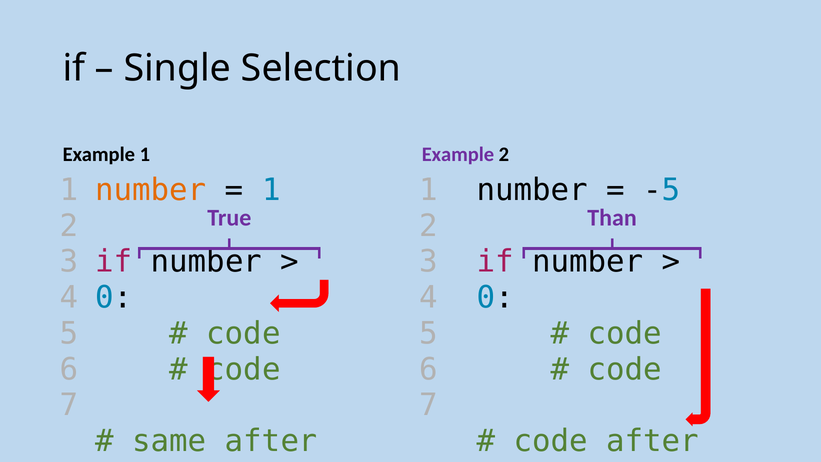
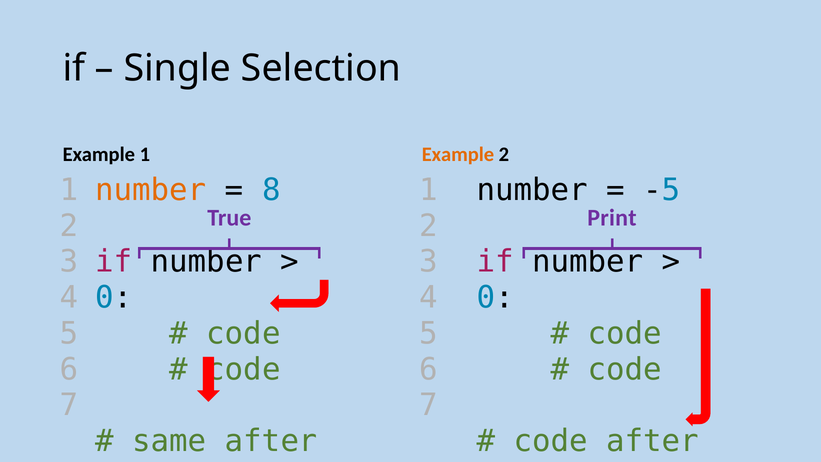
Example colour: purple -> orange (458, 154)
1: 1 -> 8 (271, 190)
Than: Than -> Print (612, 218)
